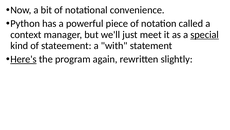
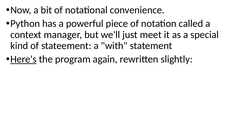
special underline: present -> none (205, 34)
